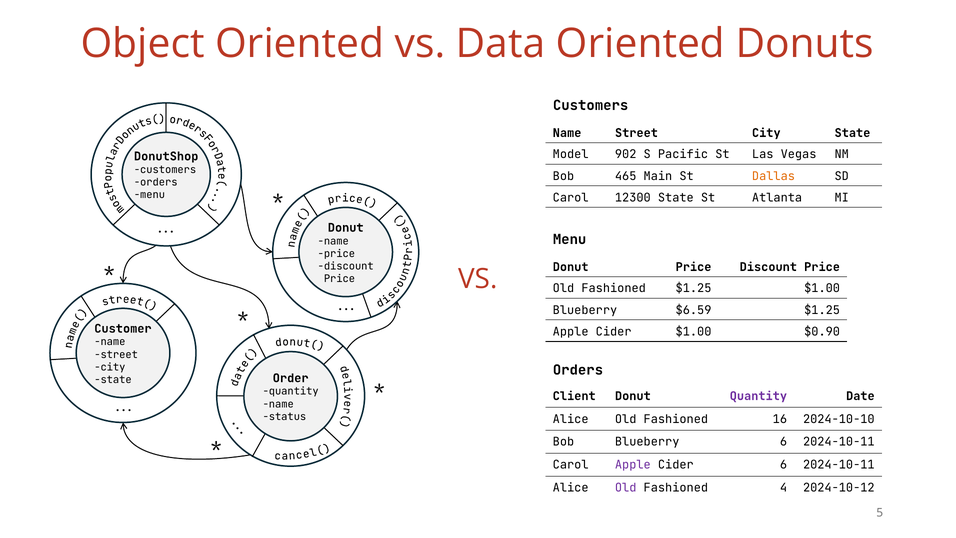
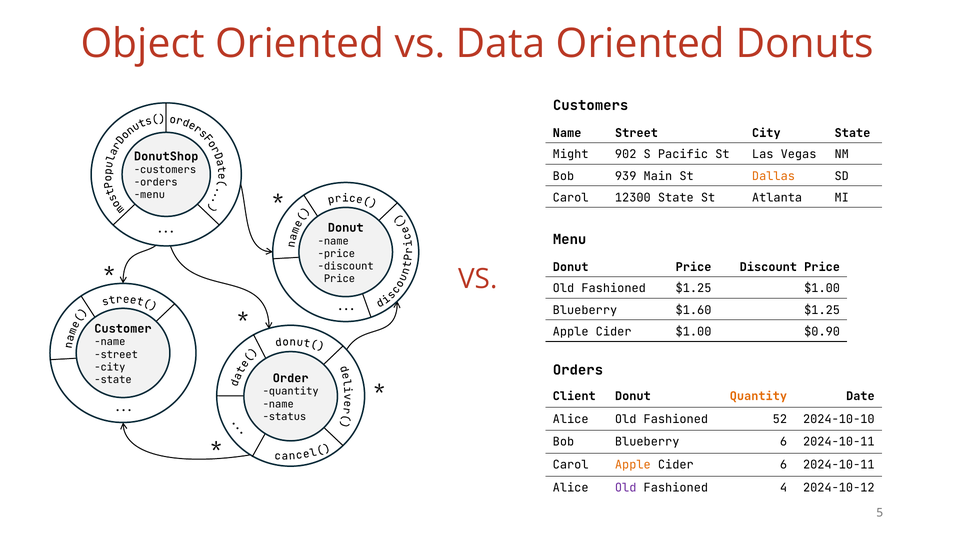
Model: Model -> Might (571, 154)
465: 465 -> 939 (626, 176)
$6.59: $6.59 -> $1.60 (694, 310)
Quantity colour: purple -> orange (758, 396)
16: 16 -> 52 (780, 419)
Apple colour: purple -> orange (633, 465)
